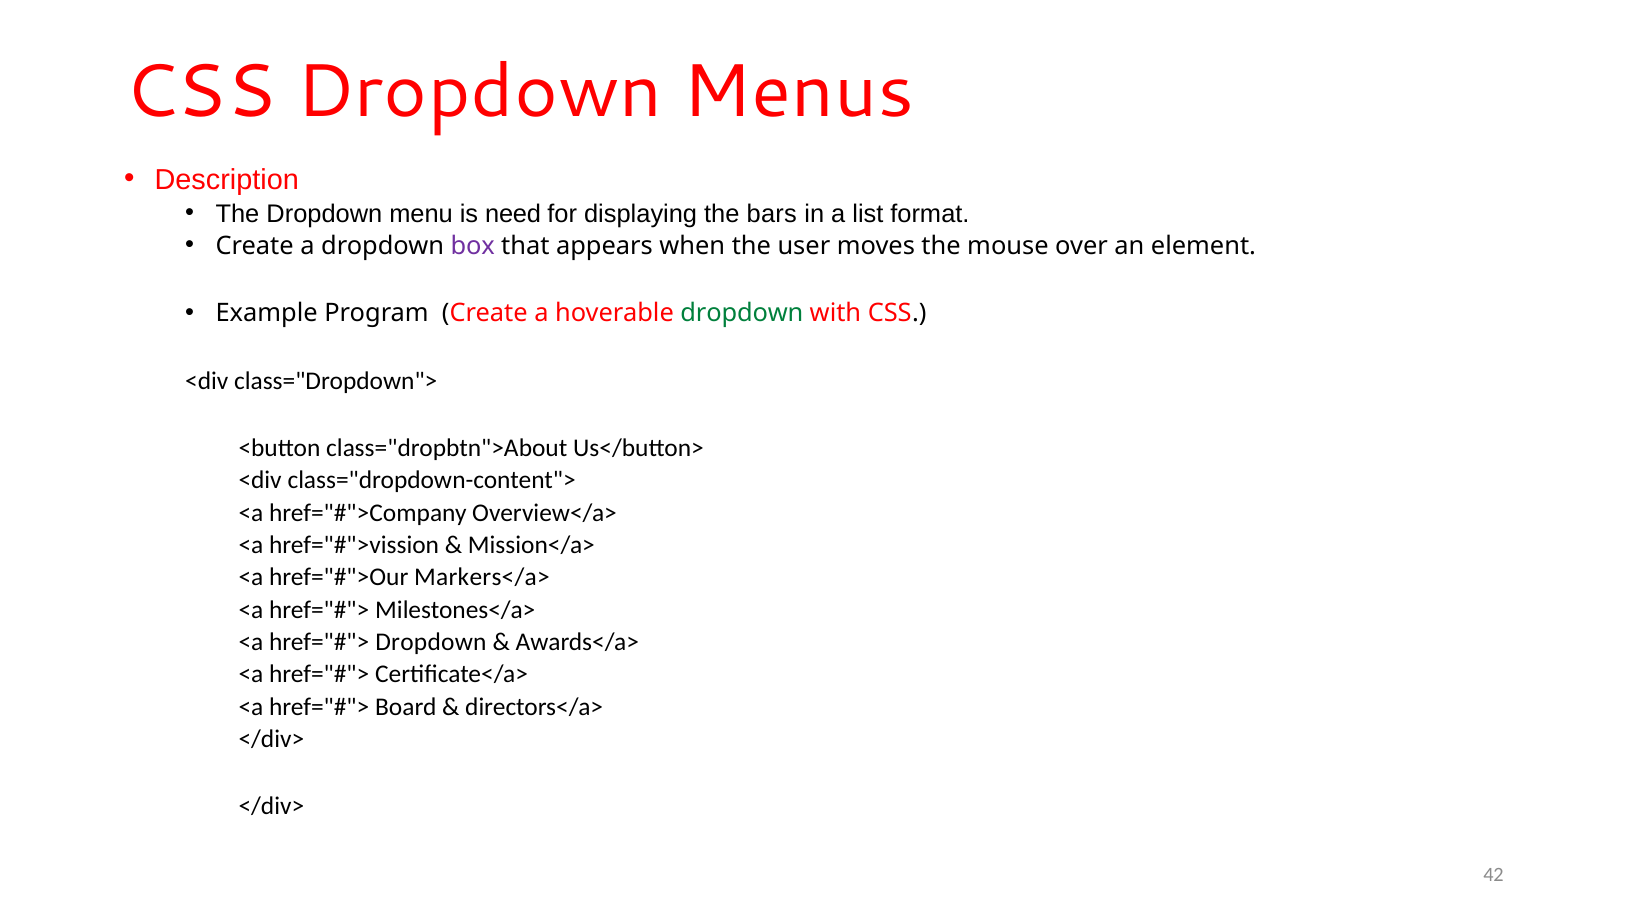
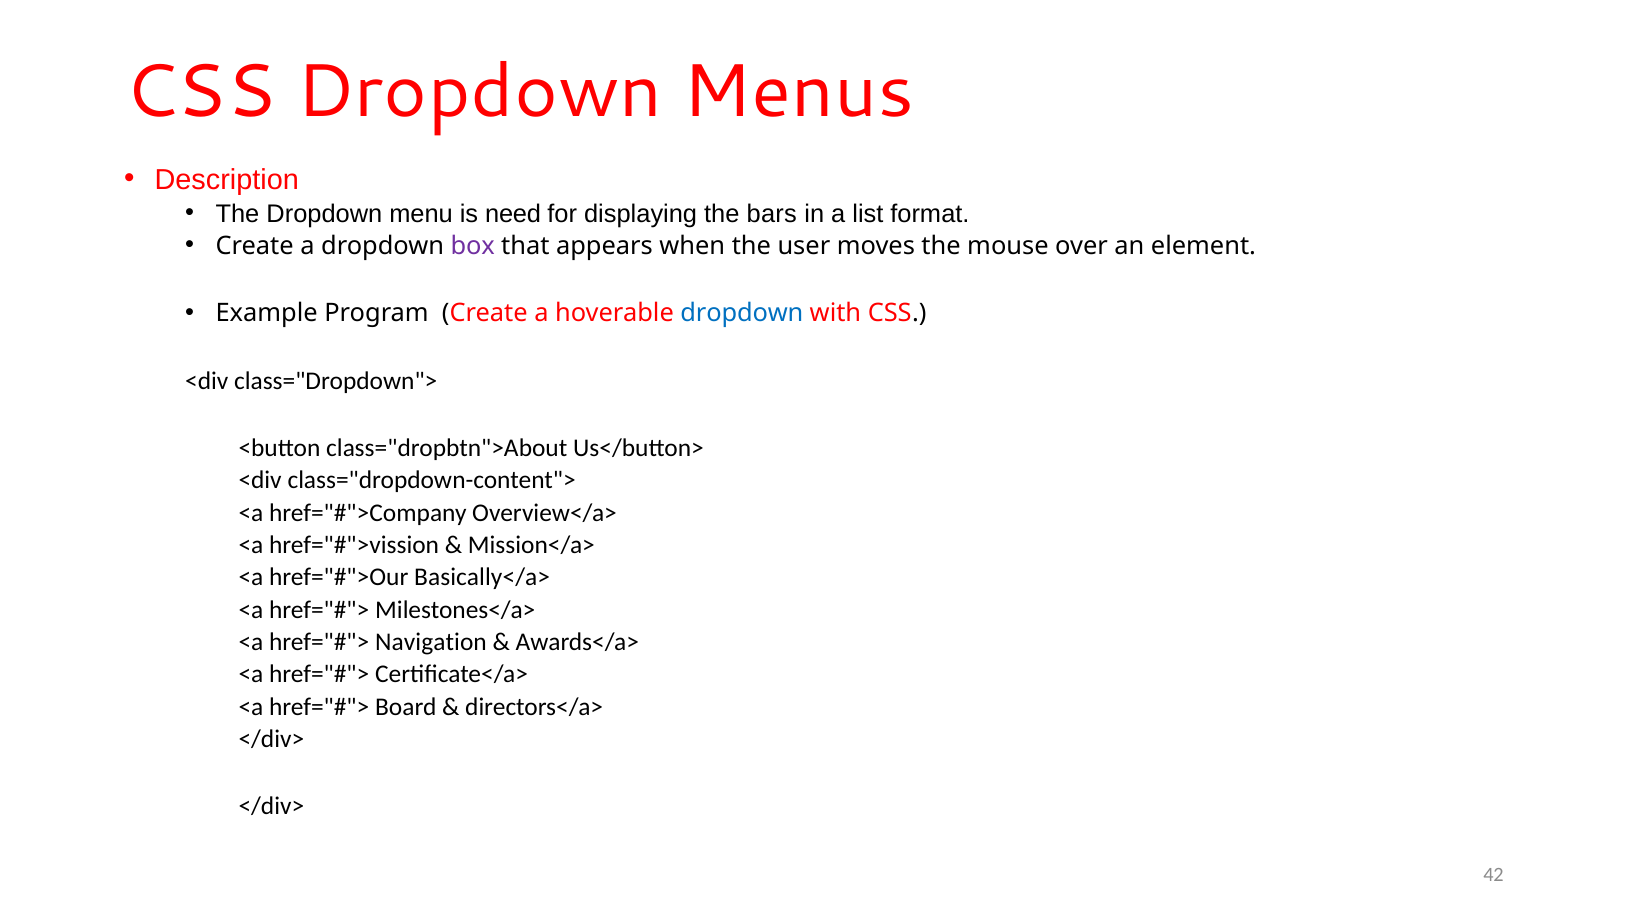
dropdown colour: green -> blue (742, 313)
Markers</a>: Markers</a> -> Basically</a> (482, 577)
Dropdown: Dropdown -> Navigation (431, 642)
